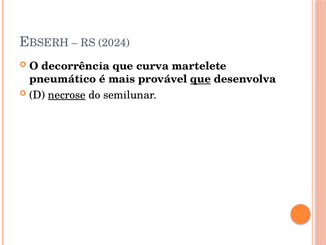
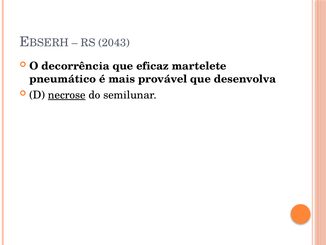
2024: 2024 -> 2043 (114, 43)
curva: curva -> eficaz (153, 66)
que underline: present -> none (201, 79)
